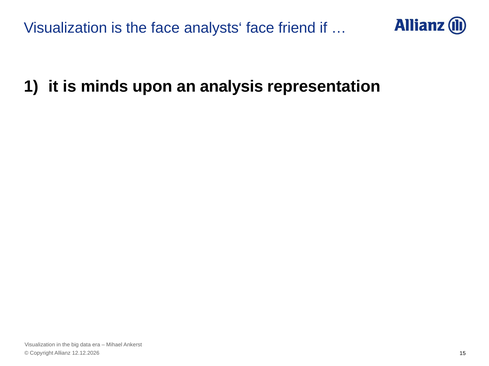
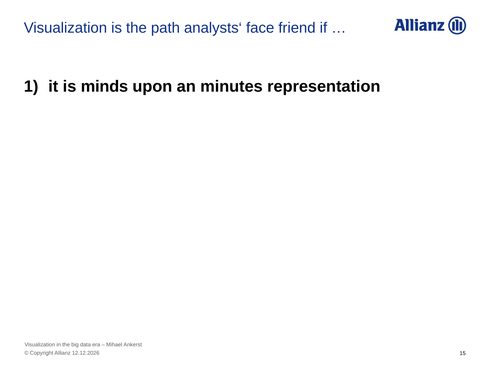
the face: face -> path (165, 28)
analysis: analysis -> minutes (231, 87)
